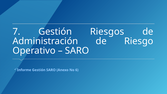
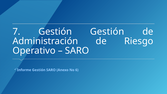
Gestión Riesgos: Riesgos -> Gestión (107, 32)
